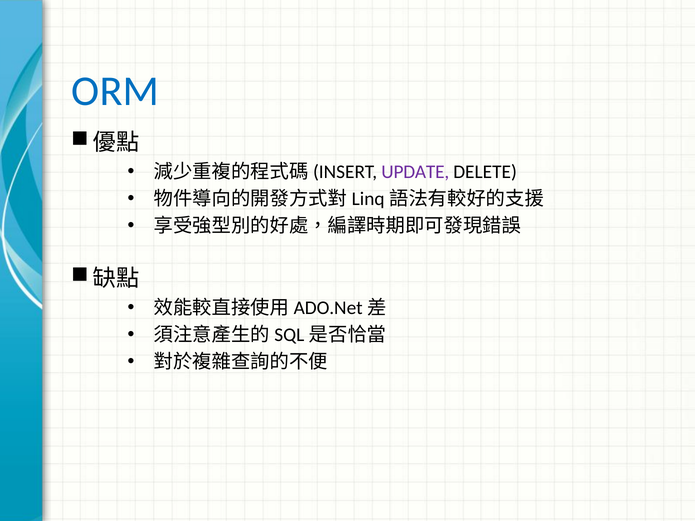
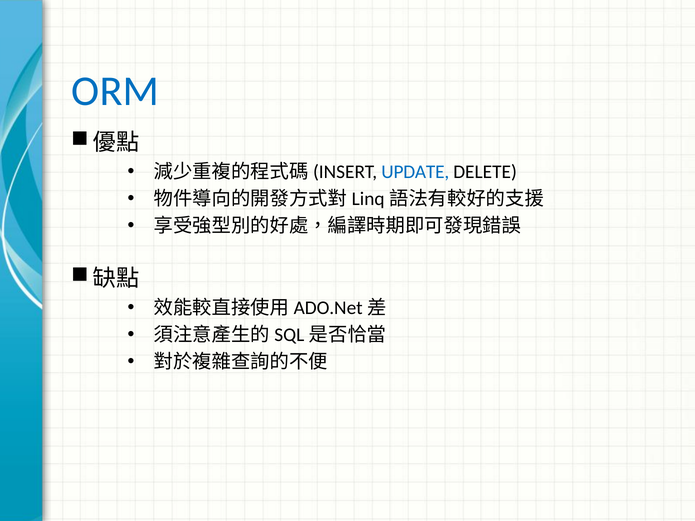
UPDATE colour: purple -> blue (415, 172)
